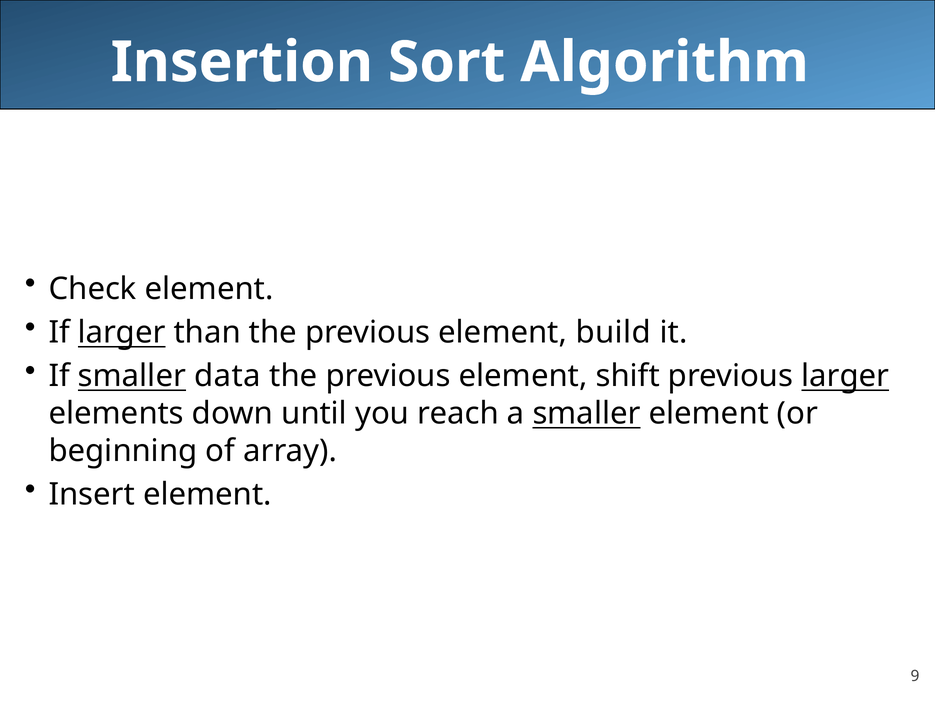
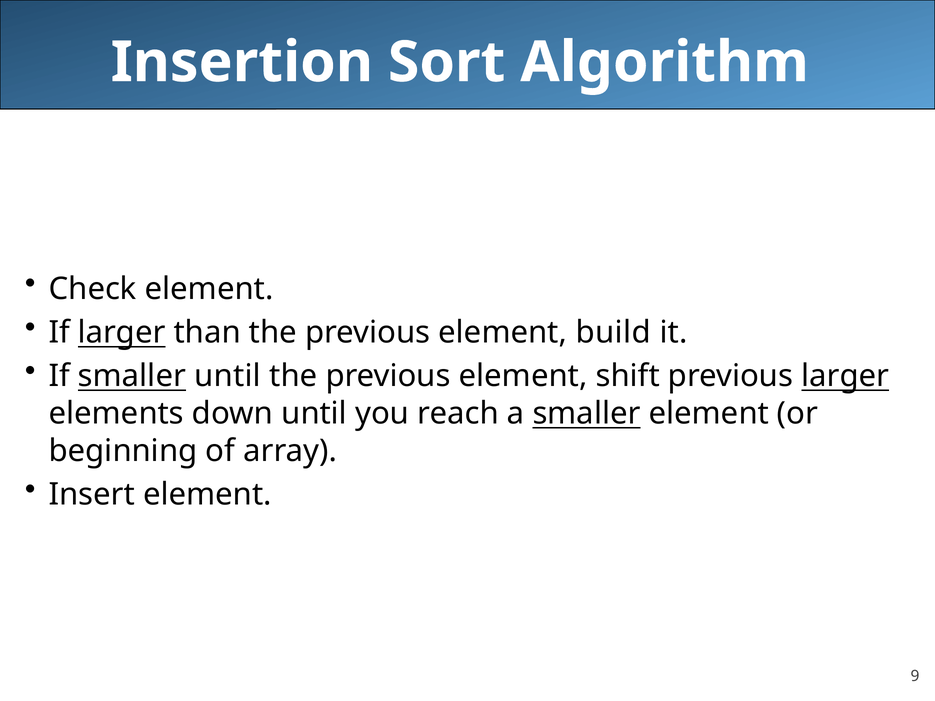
smaller data: data -> until (228, 376)
